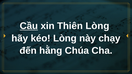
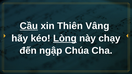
Thiên Lòng: Lòng -> Vâng (97, 26)
Lòng underline: none -> present (65, 38)
hằng: hằng -> ngập (51, 51)
